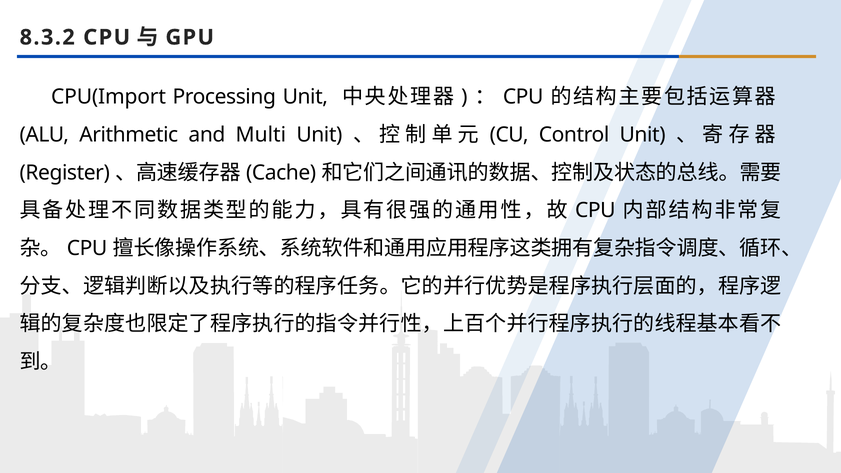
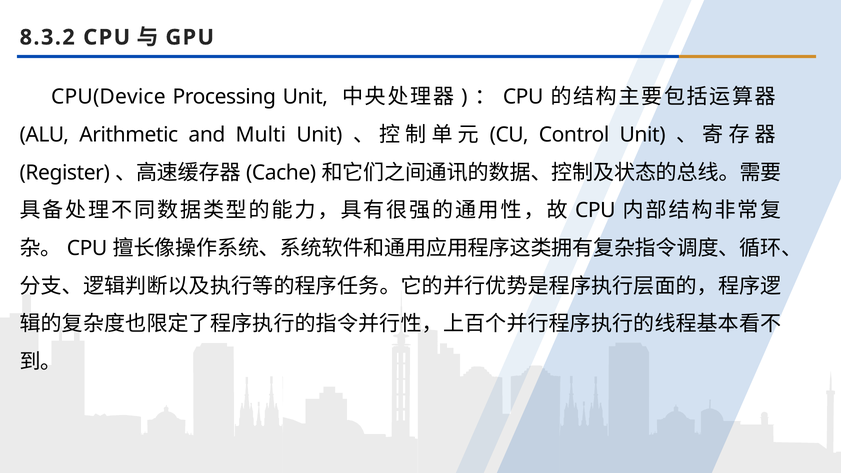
CPU(Import: CPU(Import -> CPU(Device (108, 97)
